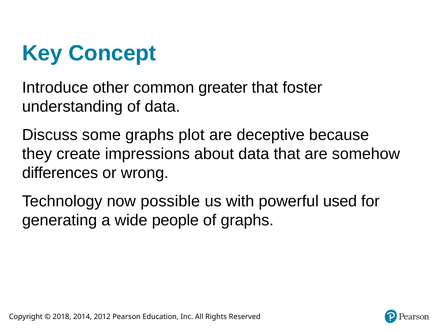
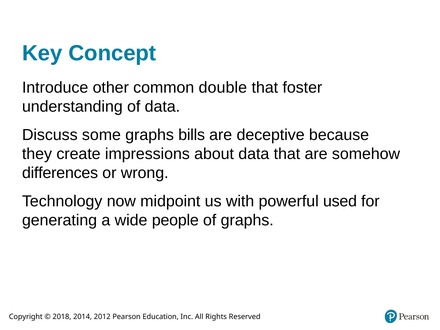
greater: greater -> double (223, 88)
plot: plot -> bills (192, 135)
possible: possible -> midpoint (170, 201)
